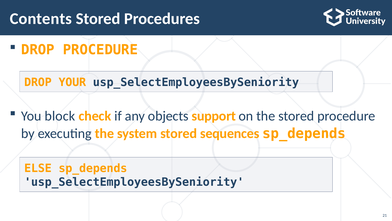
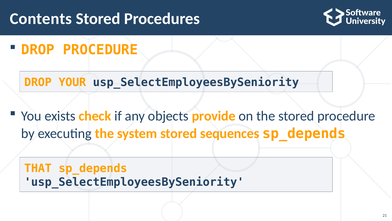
block: block -> exists (60, 116)
support: support -> provide (214, 116)
ELSE: ELSE -> THAT (38, 168)
